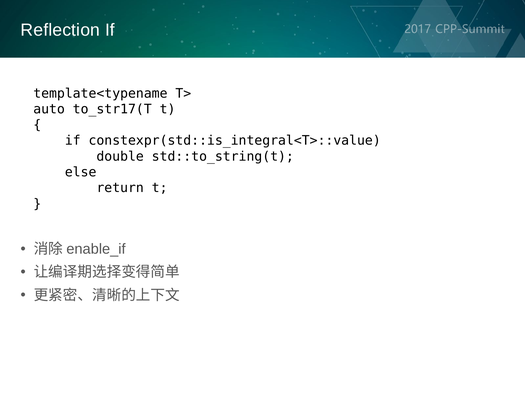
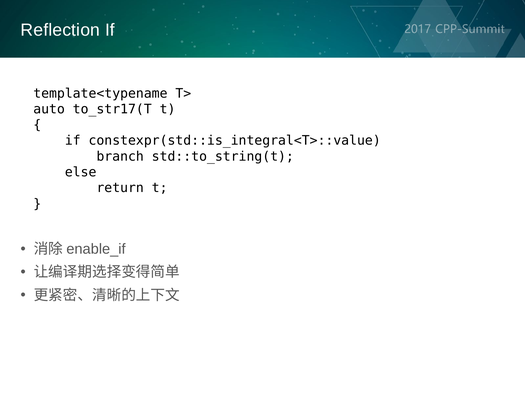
double: double -> branch (120, 156)
